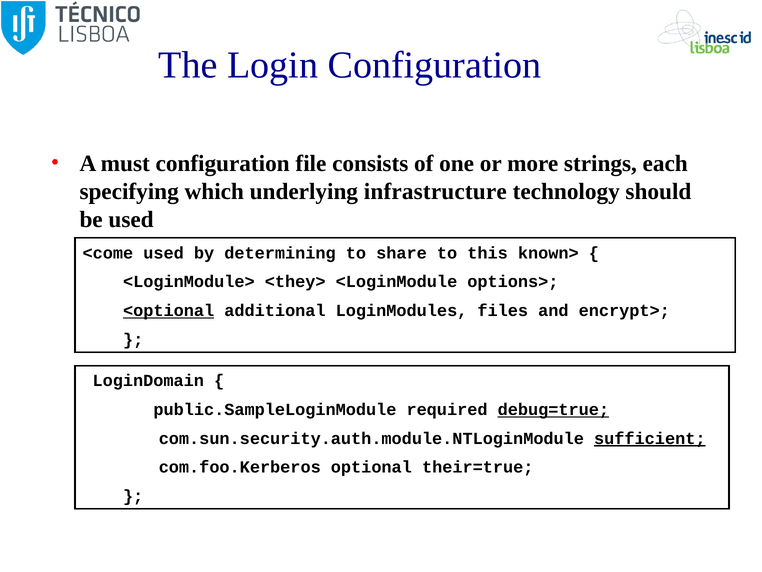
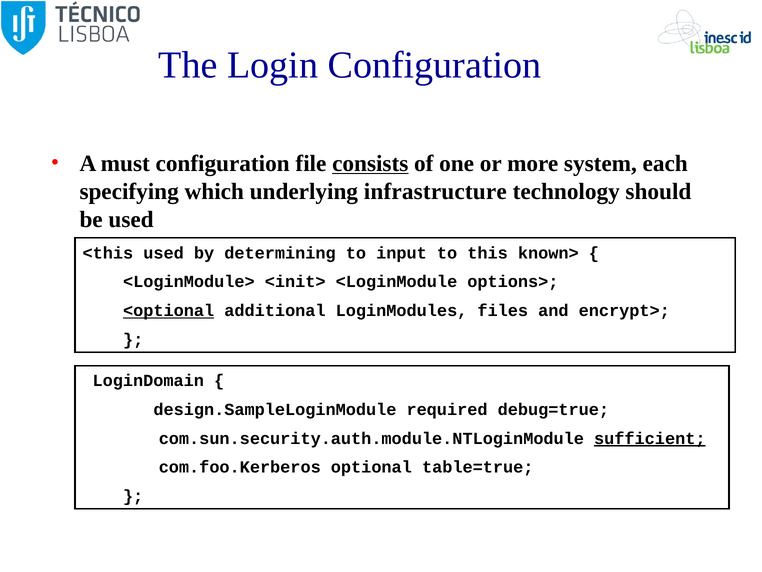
consists underline: none -> present (370, 163)
strings: strings -> system (600, 163)
<come: <come -> <this (108, 253)
share: share -> input (402, 253)
<they>: <they> -> <init> (295, 282)
public.SampleLoginModule: public.SampleLoginModule -> design.SampleLoginModule (275, 409)
debug=true underline: present -> none (553, 409)
their=true: their=true -> table=true (478, 467)
